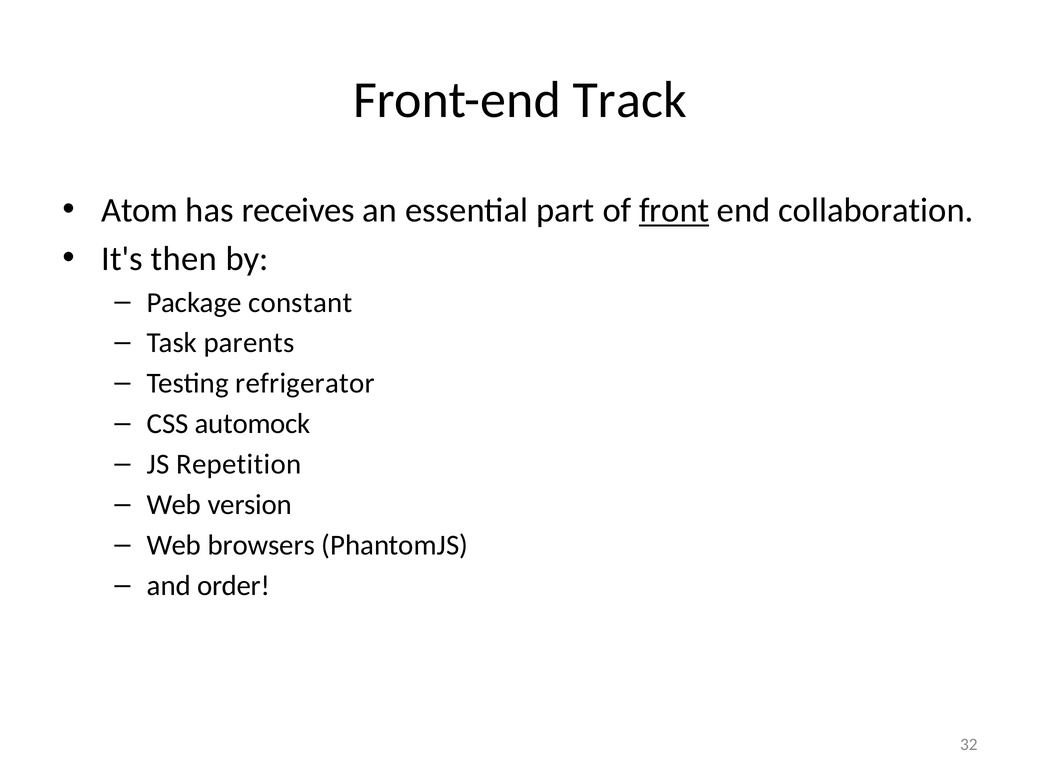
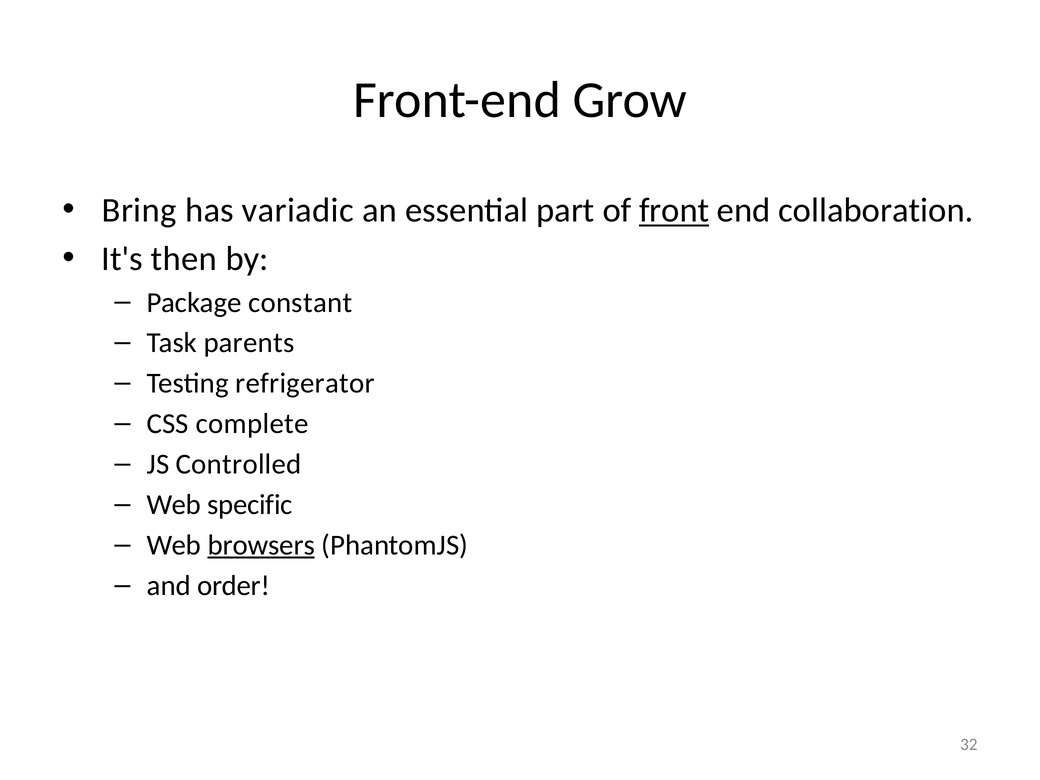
Track: Track -> Grow (630, 100)
Atom: Atom -> Bring (139, 210)
receives: receives -> variadic (298, 210)
automock: automock -> complete (252, 424)
Repetition: Repetition -> Controlled (239, 464)
version: version -> specific (250, 505)
browsers underline: none -> present (261, 545)
